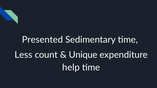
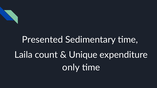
Less: Less -> Laila (23, 55)
help: help -> only (71, 68)
